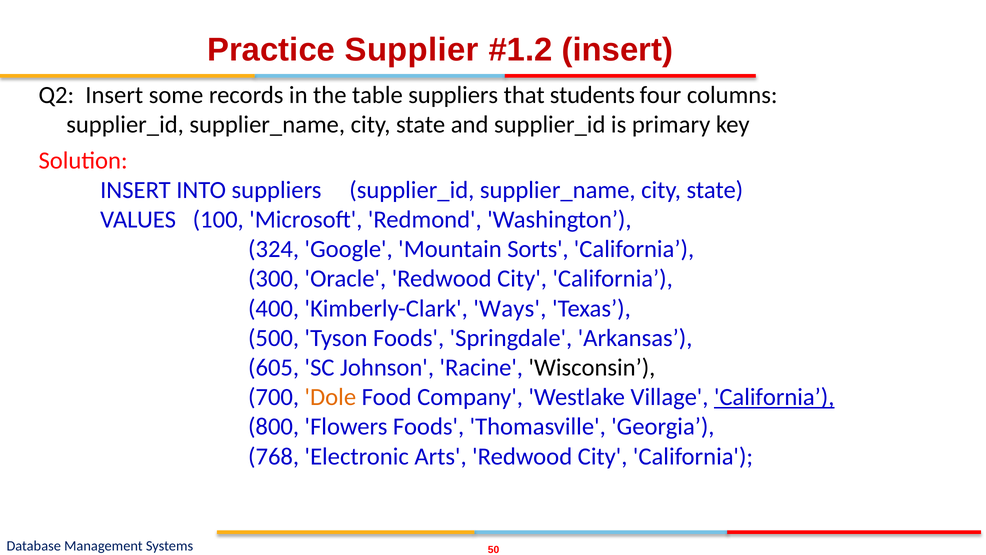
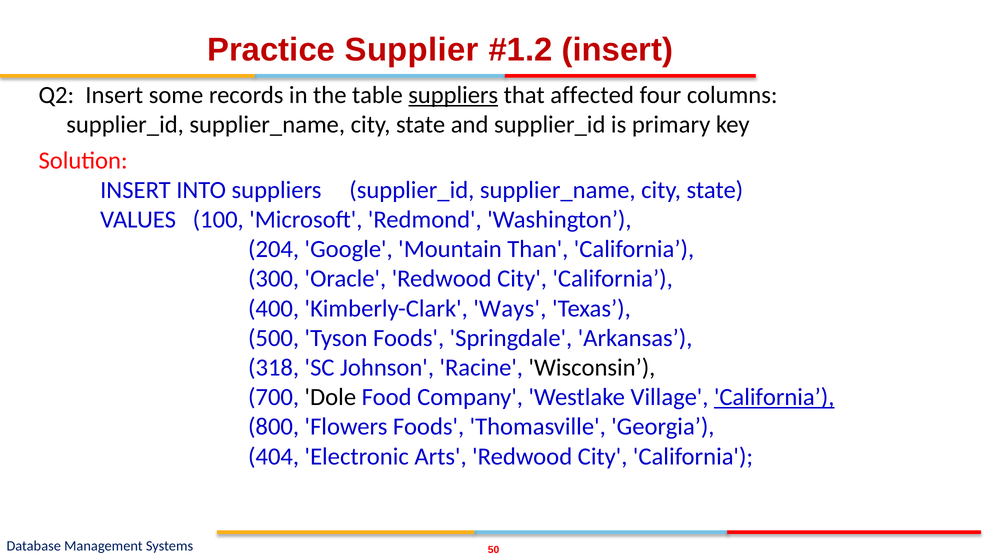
suppliers underline: none -> present (453, 95)
students: students -> affected (592, 95)
324: 324 -> 204 (274, 249)
Sorts: Sorts -> Than (538, 249)
605: 605 -> 318 (274, 367)
Dole colour: orange -> black (330, 397)
768: 768 -> 404 (274, 456)
